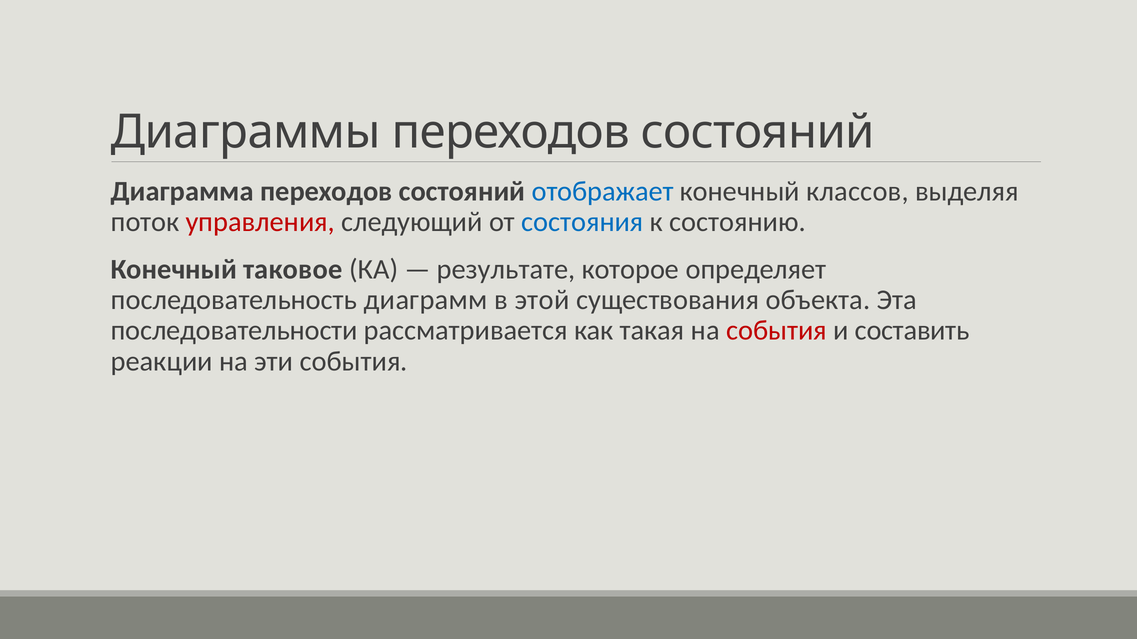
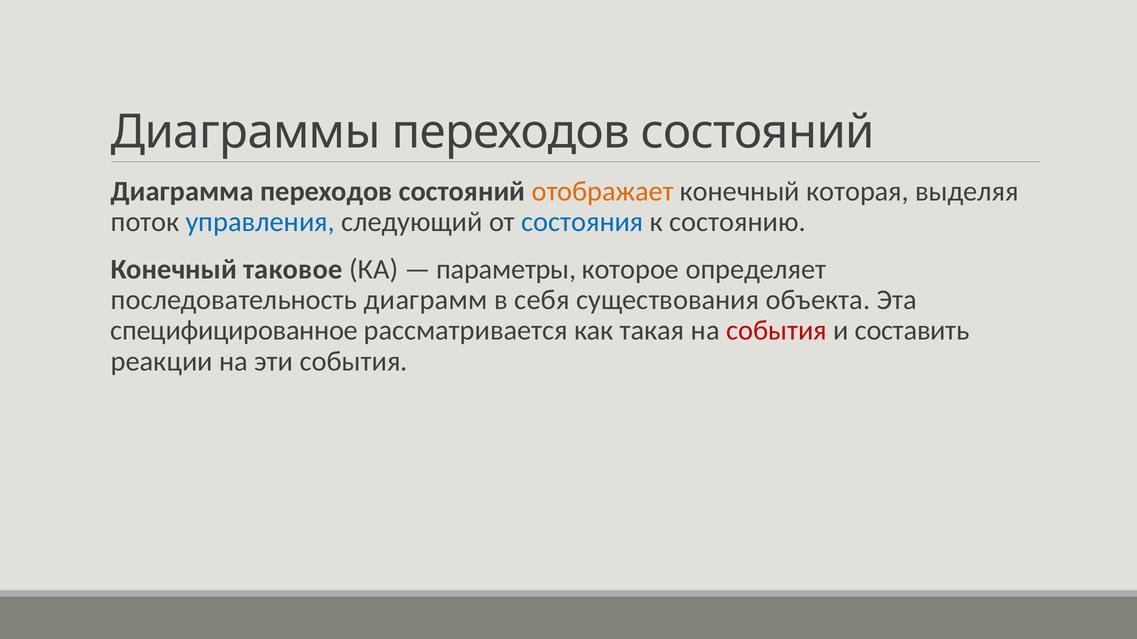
отображает colour: blue -> orange (603, 192)
классов: классов -> которая (858, 192)
управления colour: red -> blue (260, 222)
результате: результате -> параметры (506, 270)
этой: этой -> себя (542, 300)
последовательности: последовательности -> специфицированное (234, 331)
